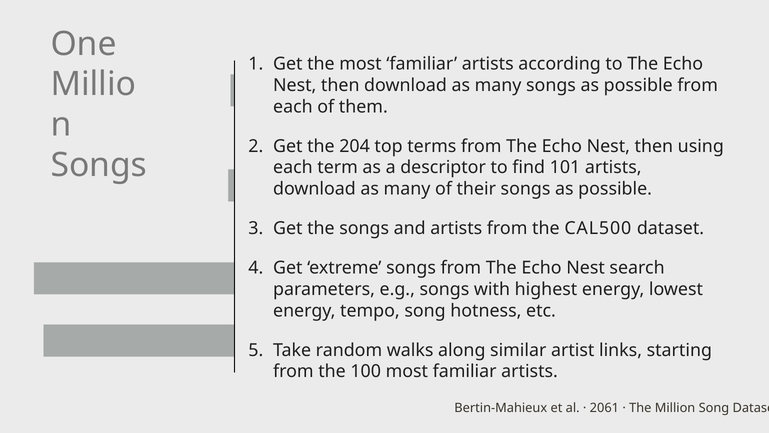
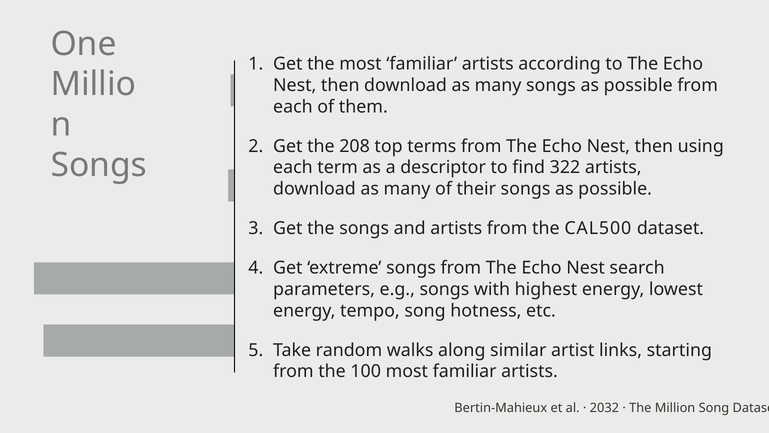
204: 204 -> 208 (355, 146)
101: 101 -> 322 (565, 167)
2061: 2061 -> 2032 (604, 408)
